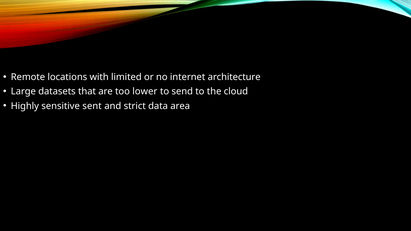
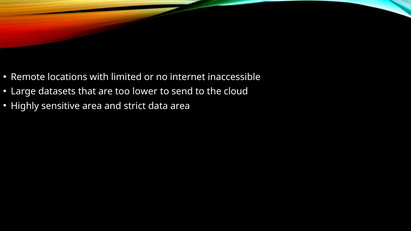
architecture: architecture -> inaccessible (234, 77)
sensitive sent: sent -> area (92, 106)
